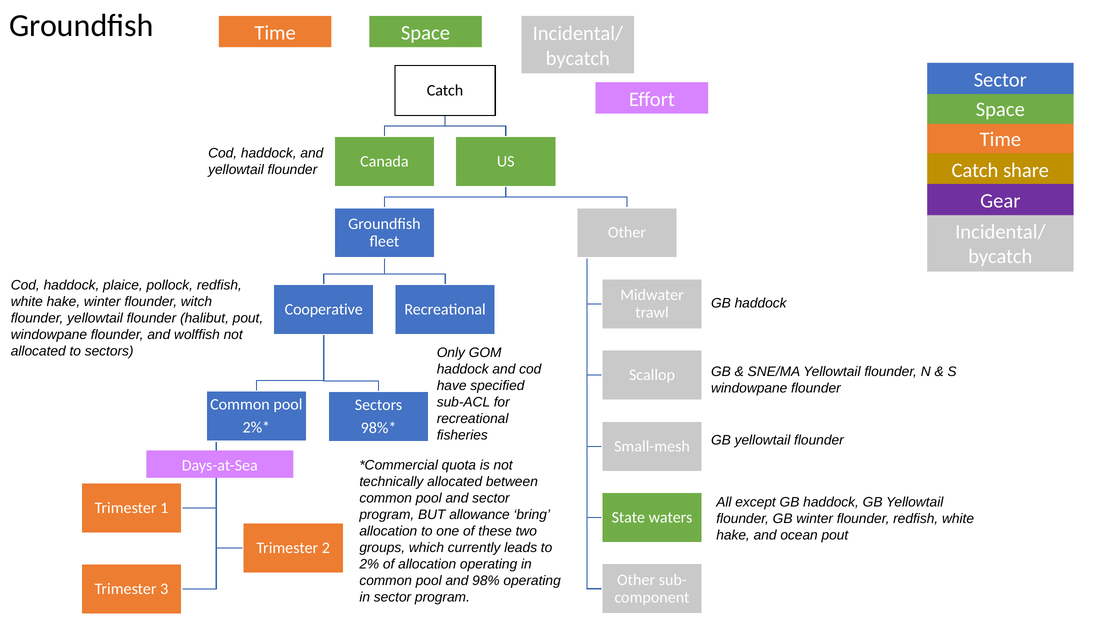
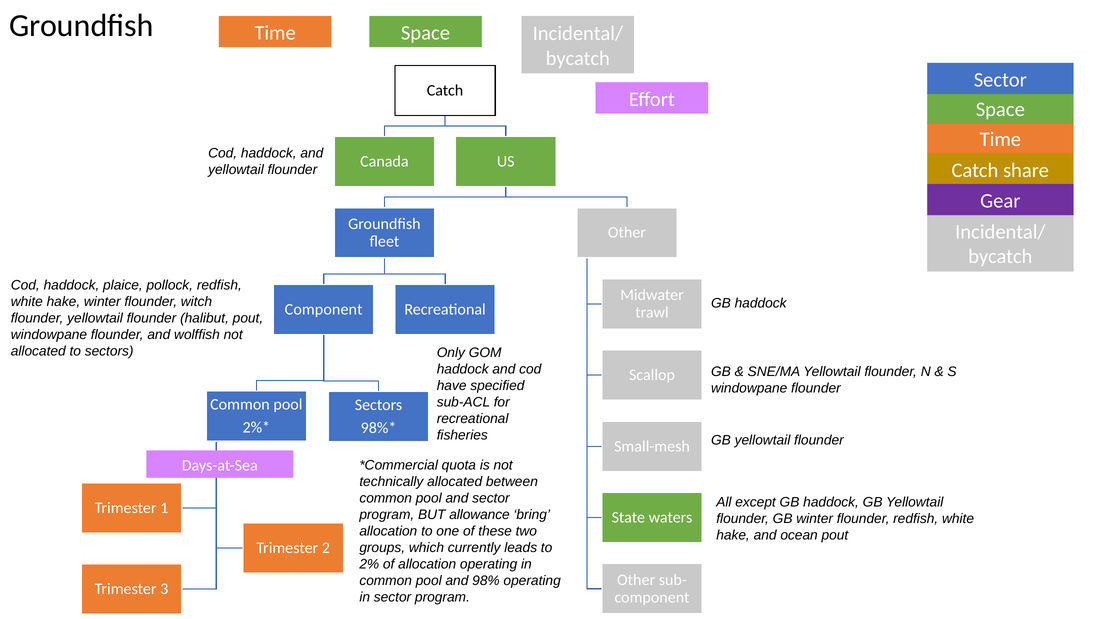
Cooperative: Cooperative -> Component (324, 309)
